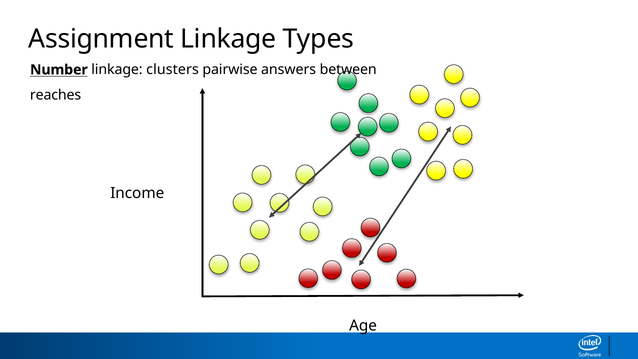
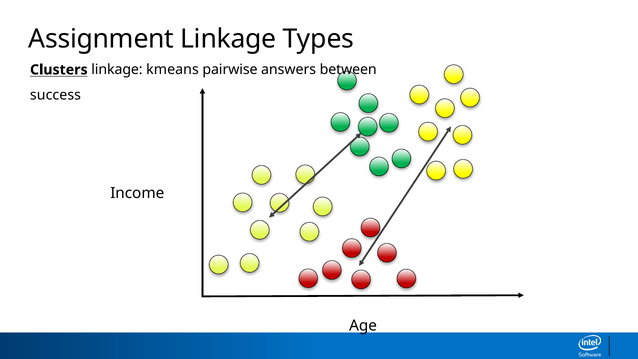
Number: Number -> Clusters (59, 70)
clusters: clusters -> kmeans (173, 70)
reaches: reaches -> success (56, 95)
